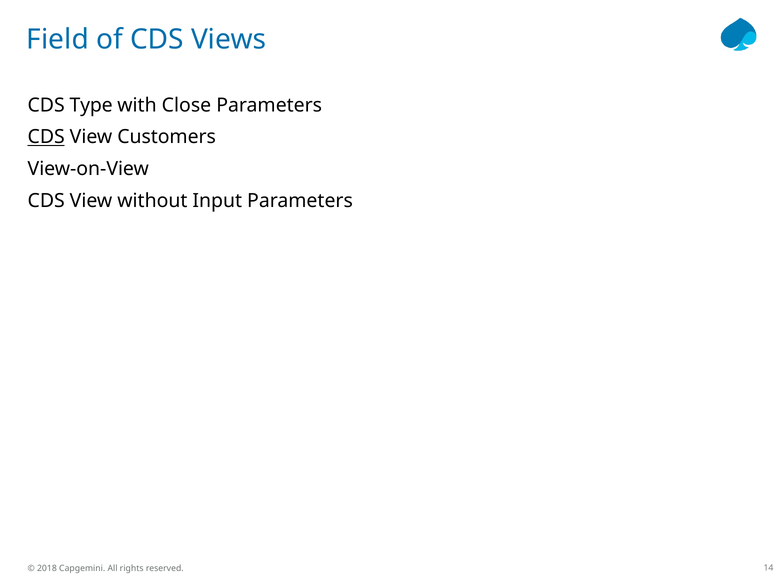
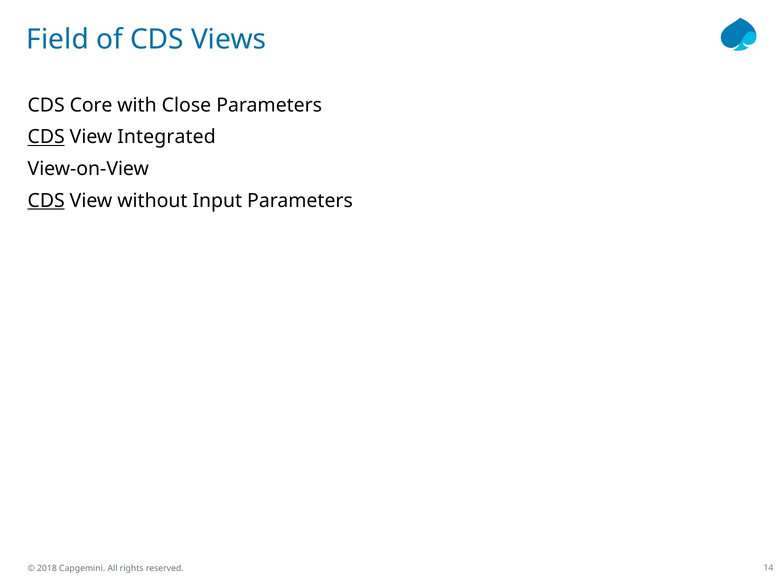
Type: Type -> Core (91, 105)
Customers: Customers -> Integrated (167, 137)
CDS underline: none -> present (46, 201)
